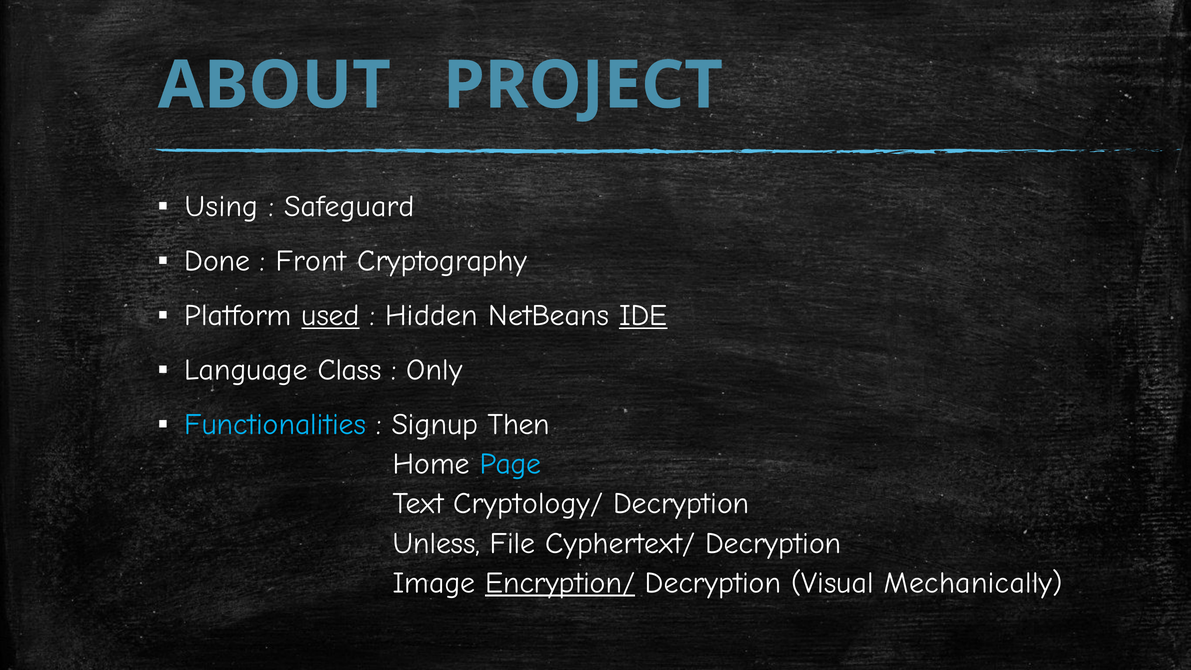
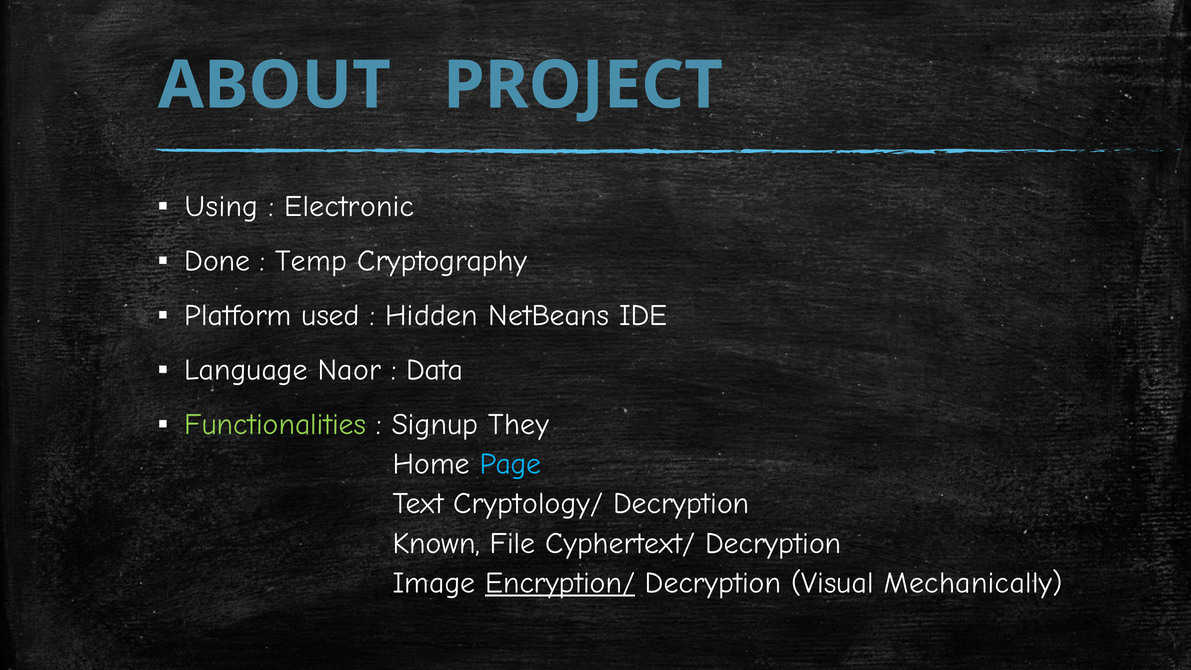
Safeguard: Safeguard -> Electronic (349, 207)
Front: Front -> Temp (311, 261)
used underline: present -> none (330, 316)
IDE underline: present -> none (643, 316)
Class: Class -> Naor (349, 370)
Only: Only -> Data (435, 370)
Functionalities colour: light blue -> light green (275, 424)
Then: Then -> They (519, 424)
Unless: Unless -> Known (437, 543)
